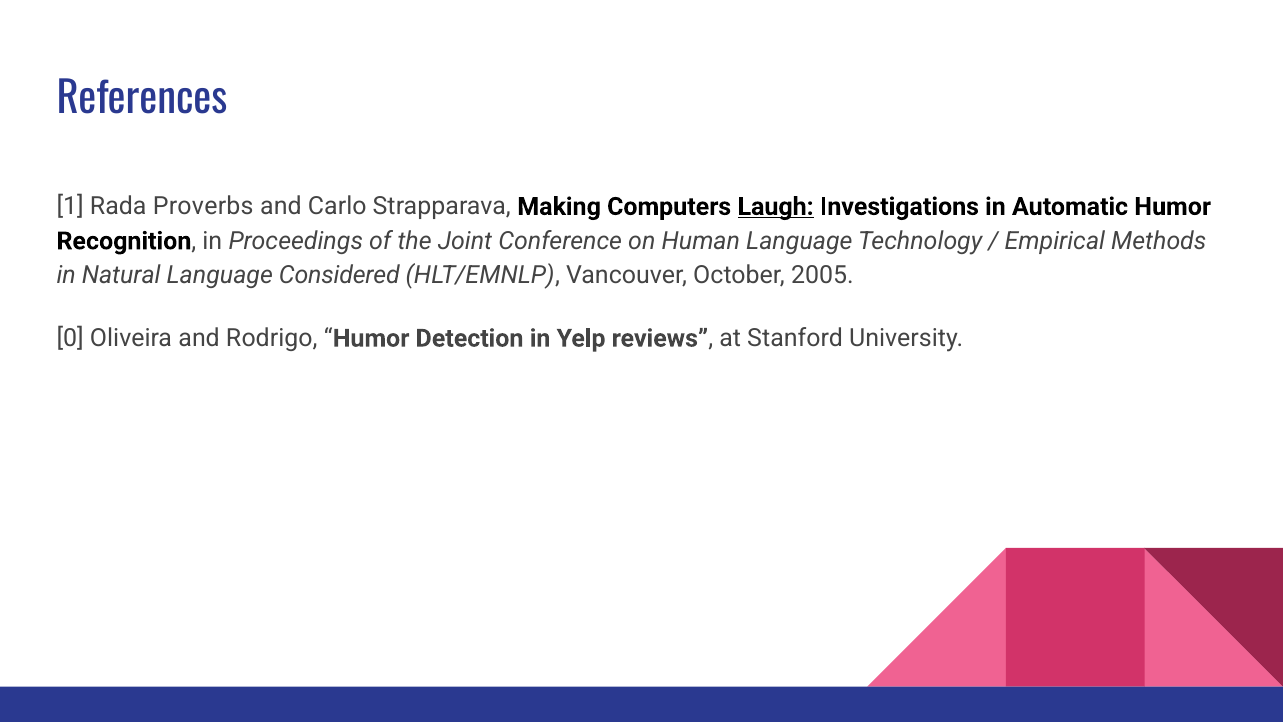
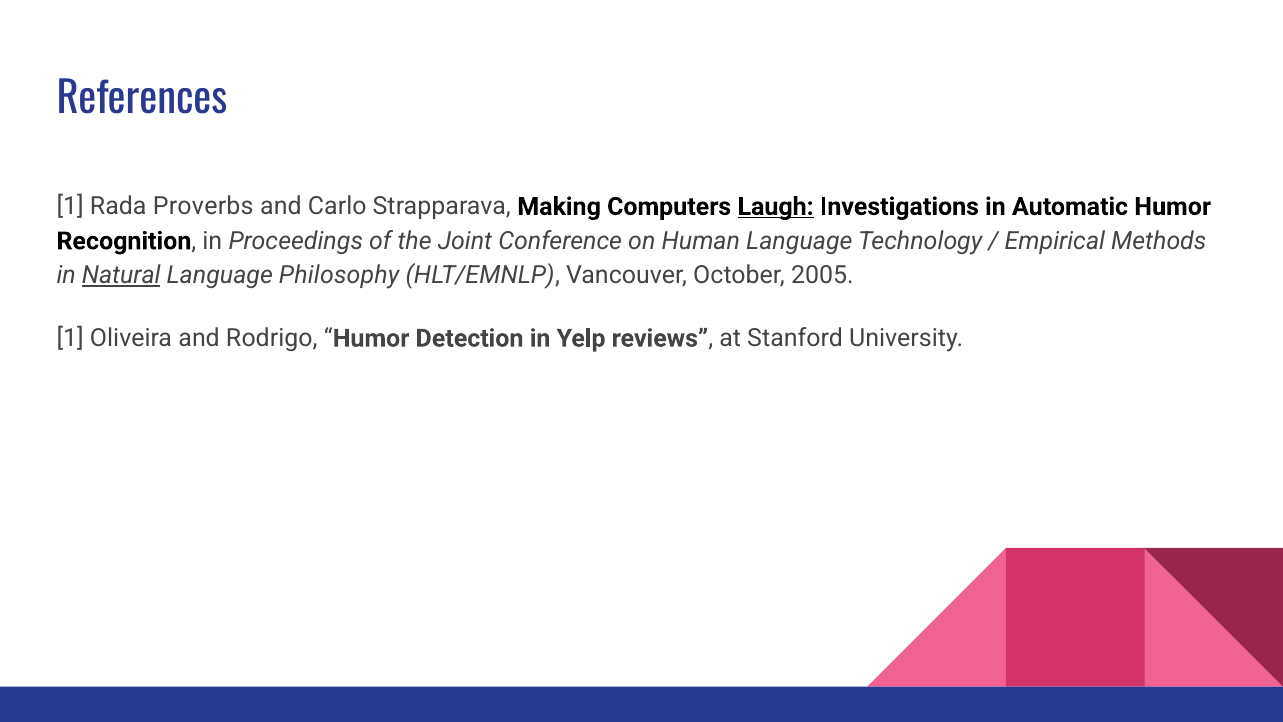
Natural underline: none -> present (121, 275)
Considered: Considered -> Philosophy (339, 275)
0: 0 -> 1 (70, 338)
